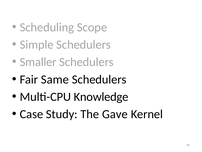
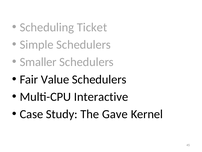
Scope: Scope -> Ticket (92, 27)
Same: Same -> Value (55, 79)
Knowledge: Knowledge -> Interactive (101, 96)
